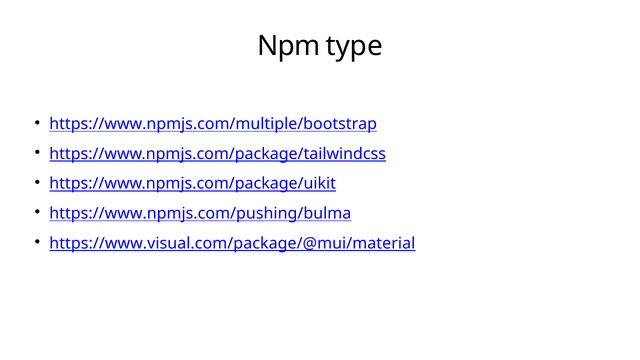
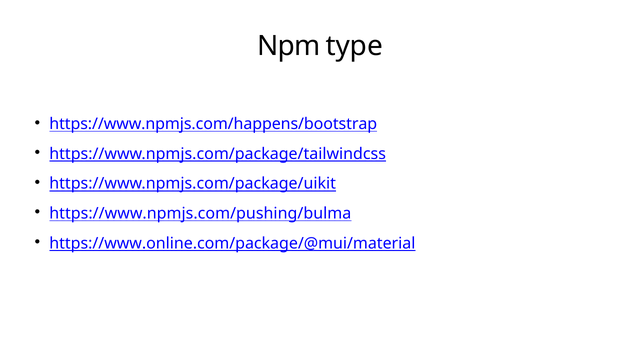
https://www.npmjs.com/multiple/bootstrap: https://www.npmjs.com/multiple/bootstrap -> https://www.npmjs.com/happens/bootstrap (213, 124)
https://www.visual.com/package/@mui/material: https://www.visual.com/package/@mui/material -> https://www.online.com/package/@mui/material (232, 243)
